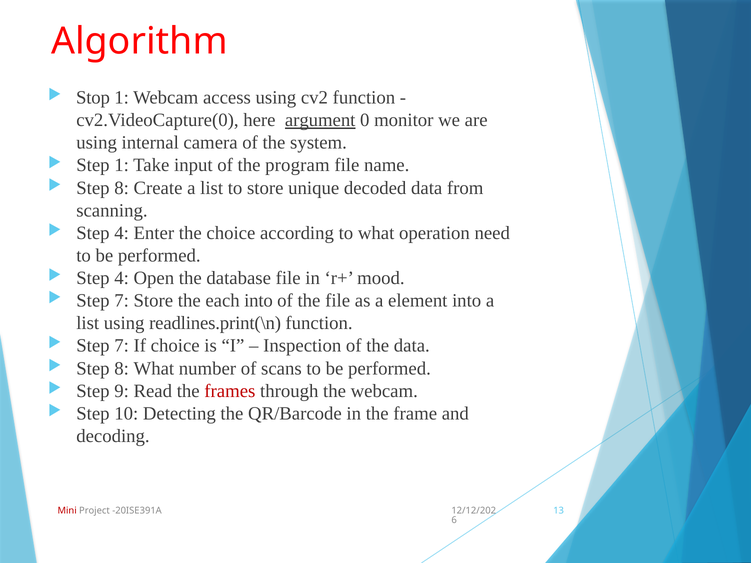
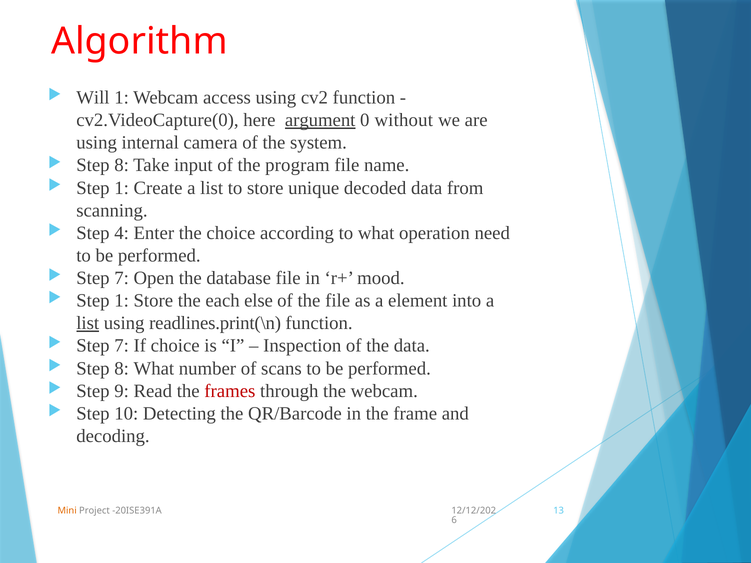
Stop: Stop -> Will (93, 98)
monitor: monitor -> without (404, 120)
1: 1 -> 8 (122, 165)
8: 8 -> 1 (122, 188)
4: 4 -> 7 (122, 278)
7: 7 -> 1 (122, 301)
each into: into -> else (259, 301)
list underline: none -> present (88, 323)
Mini colour: red -> orange (67, 511)
